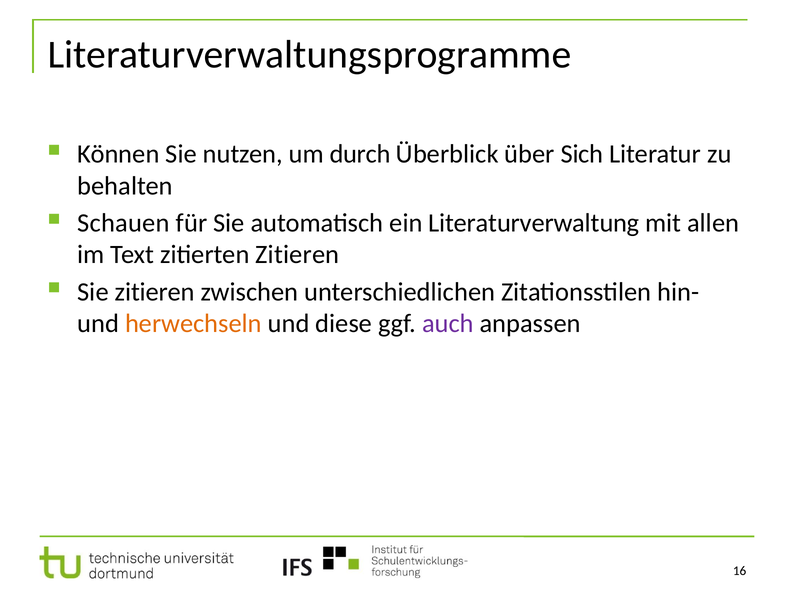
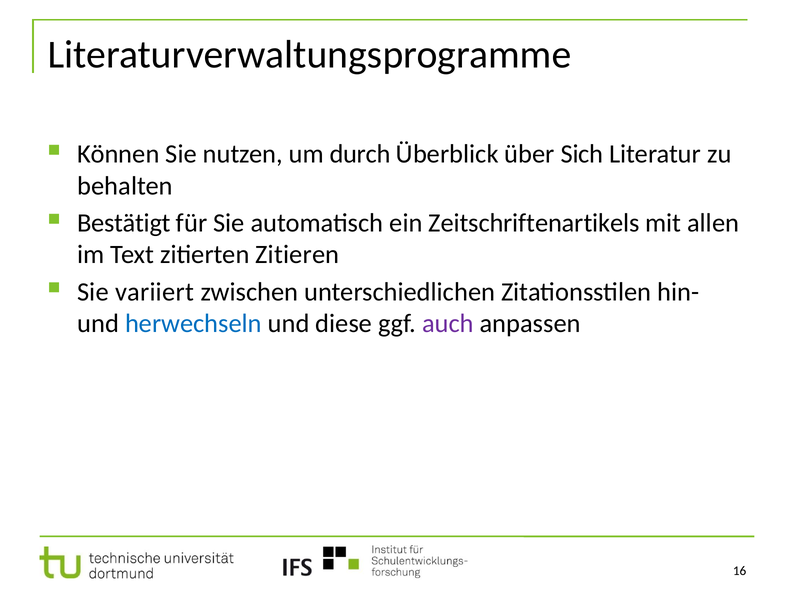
Schauen: Schauen -> Bestätigt (124, 223)
Literaturverwaltung: Literaturverwaltung -> Zeitschriftenartikels (534, 223)
Sie zitieren: zitieren -> variiert (155, 292)
herwechseln colour: orange -> blue (193, 323)
